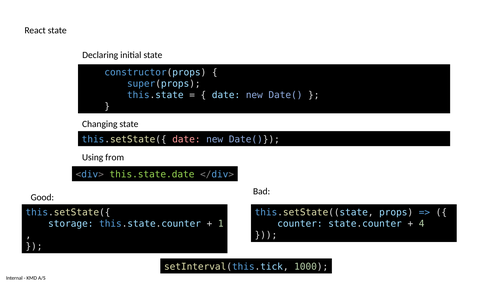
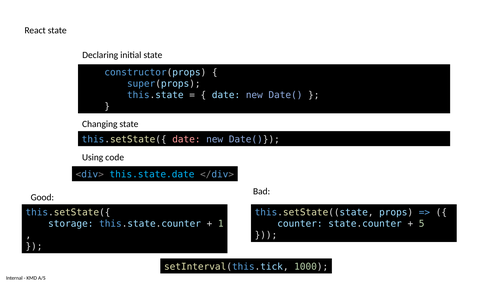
from: from -> code (115, 157)
this.state.date colour: light green -> light blue (152, 174)
4: 4 -> 5 (422, 223)
